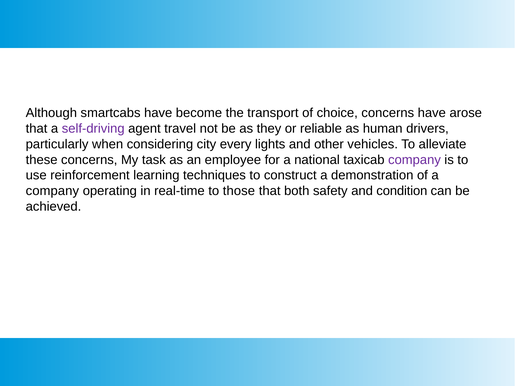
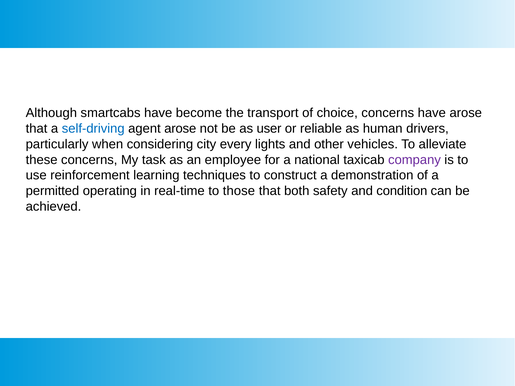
self-driving colour: purple -> blue (93, 129)
agent travel: travel -> arose (180, 129)
they: they -> user (269, 129)
company: company -> permitted (52, 191)
